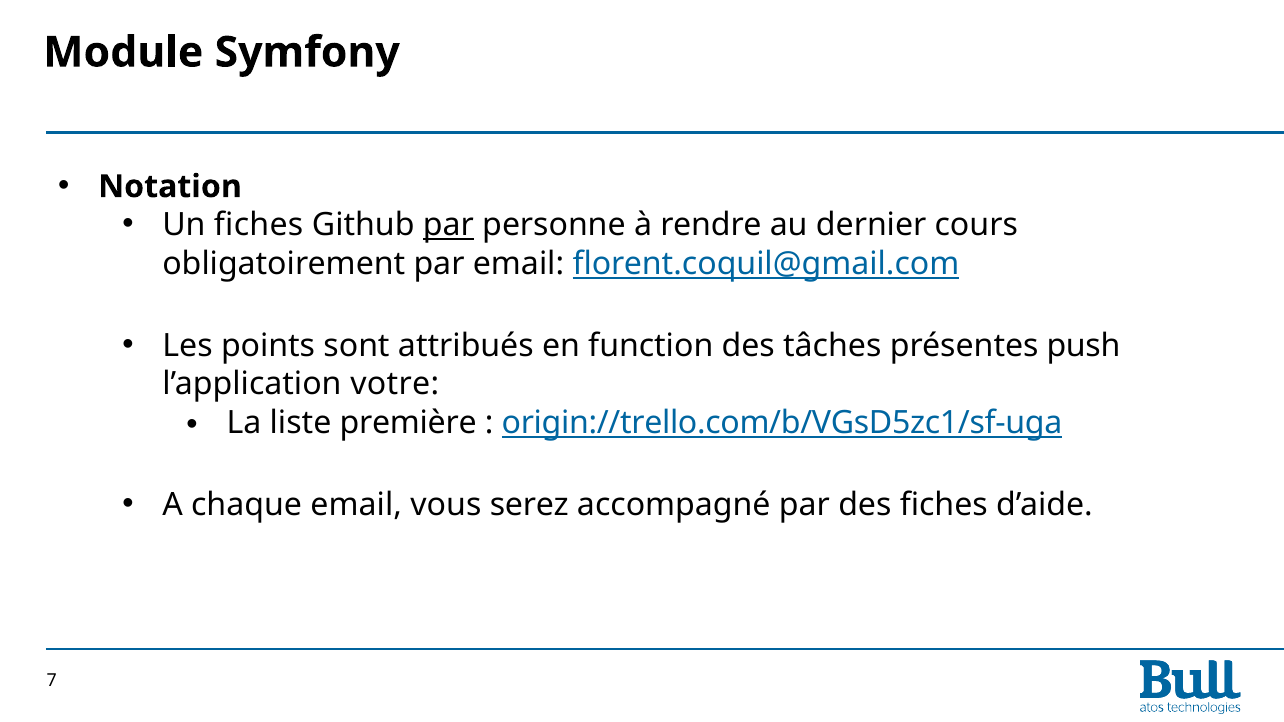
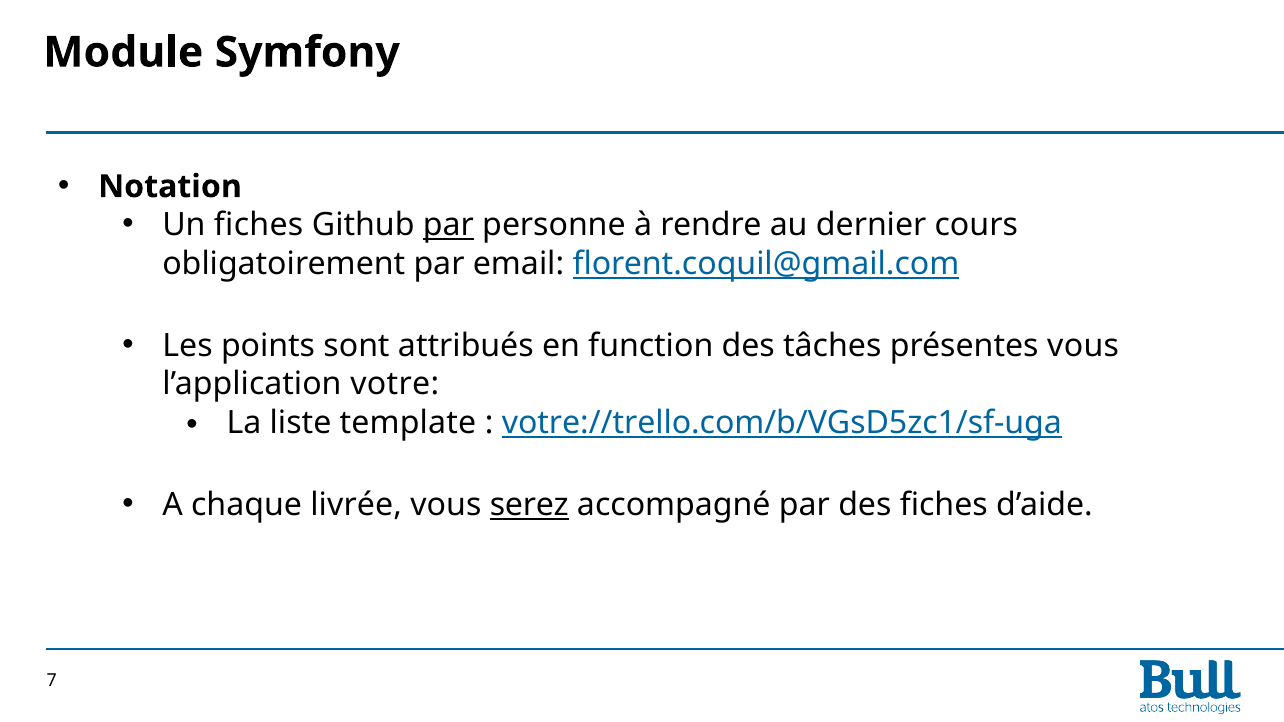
présentes push: push -> vous (1083, 346)
première: première -> template (408, 423)
origin://trello.com/b/VGsD5zc1/sf-uga: origin://trello.com/b/VGsD5zc1/sf-uga -> votre://trello.com/b/VGsD5zc1/sf-uga (782, 423)
chaque email: email -> livrée (356, 505)
serez underline: none -> present (529, 505)
